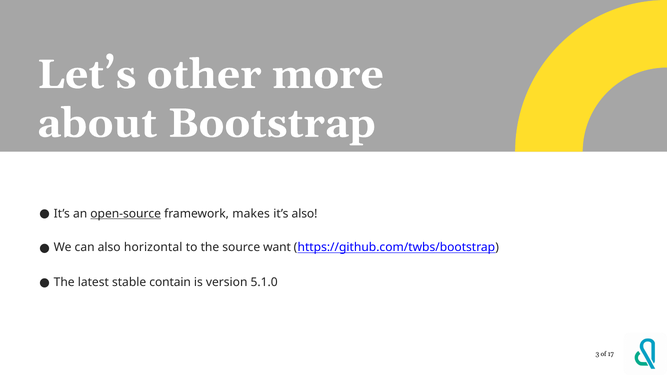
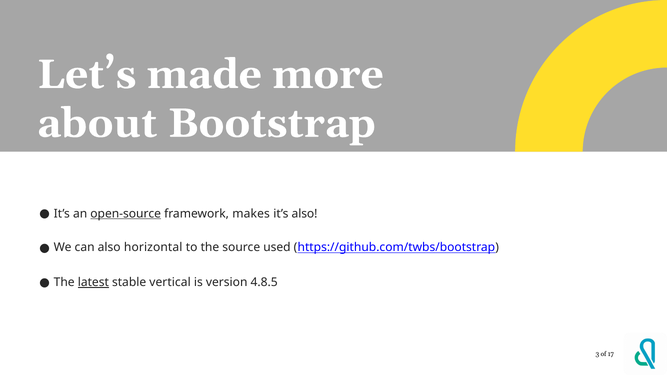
other: other -> made (204, 74)
want: want -> used (277, 247)
latest underline: none -> present (93, 282)
contain: contain -> vertical (170, 282)
5.1.0: 5.1.0 -> 4.8.5 (264, 282)
